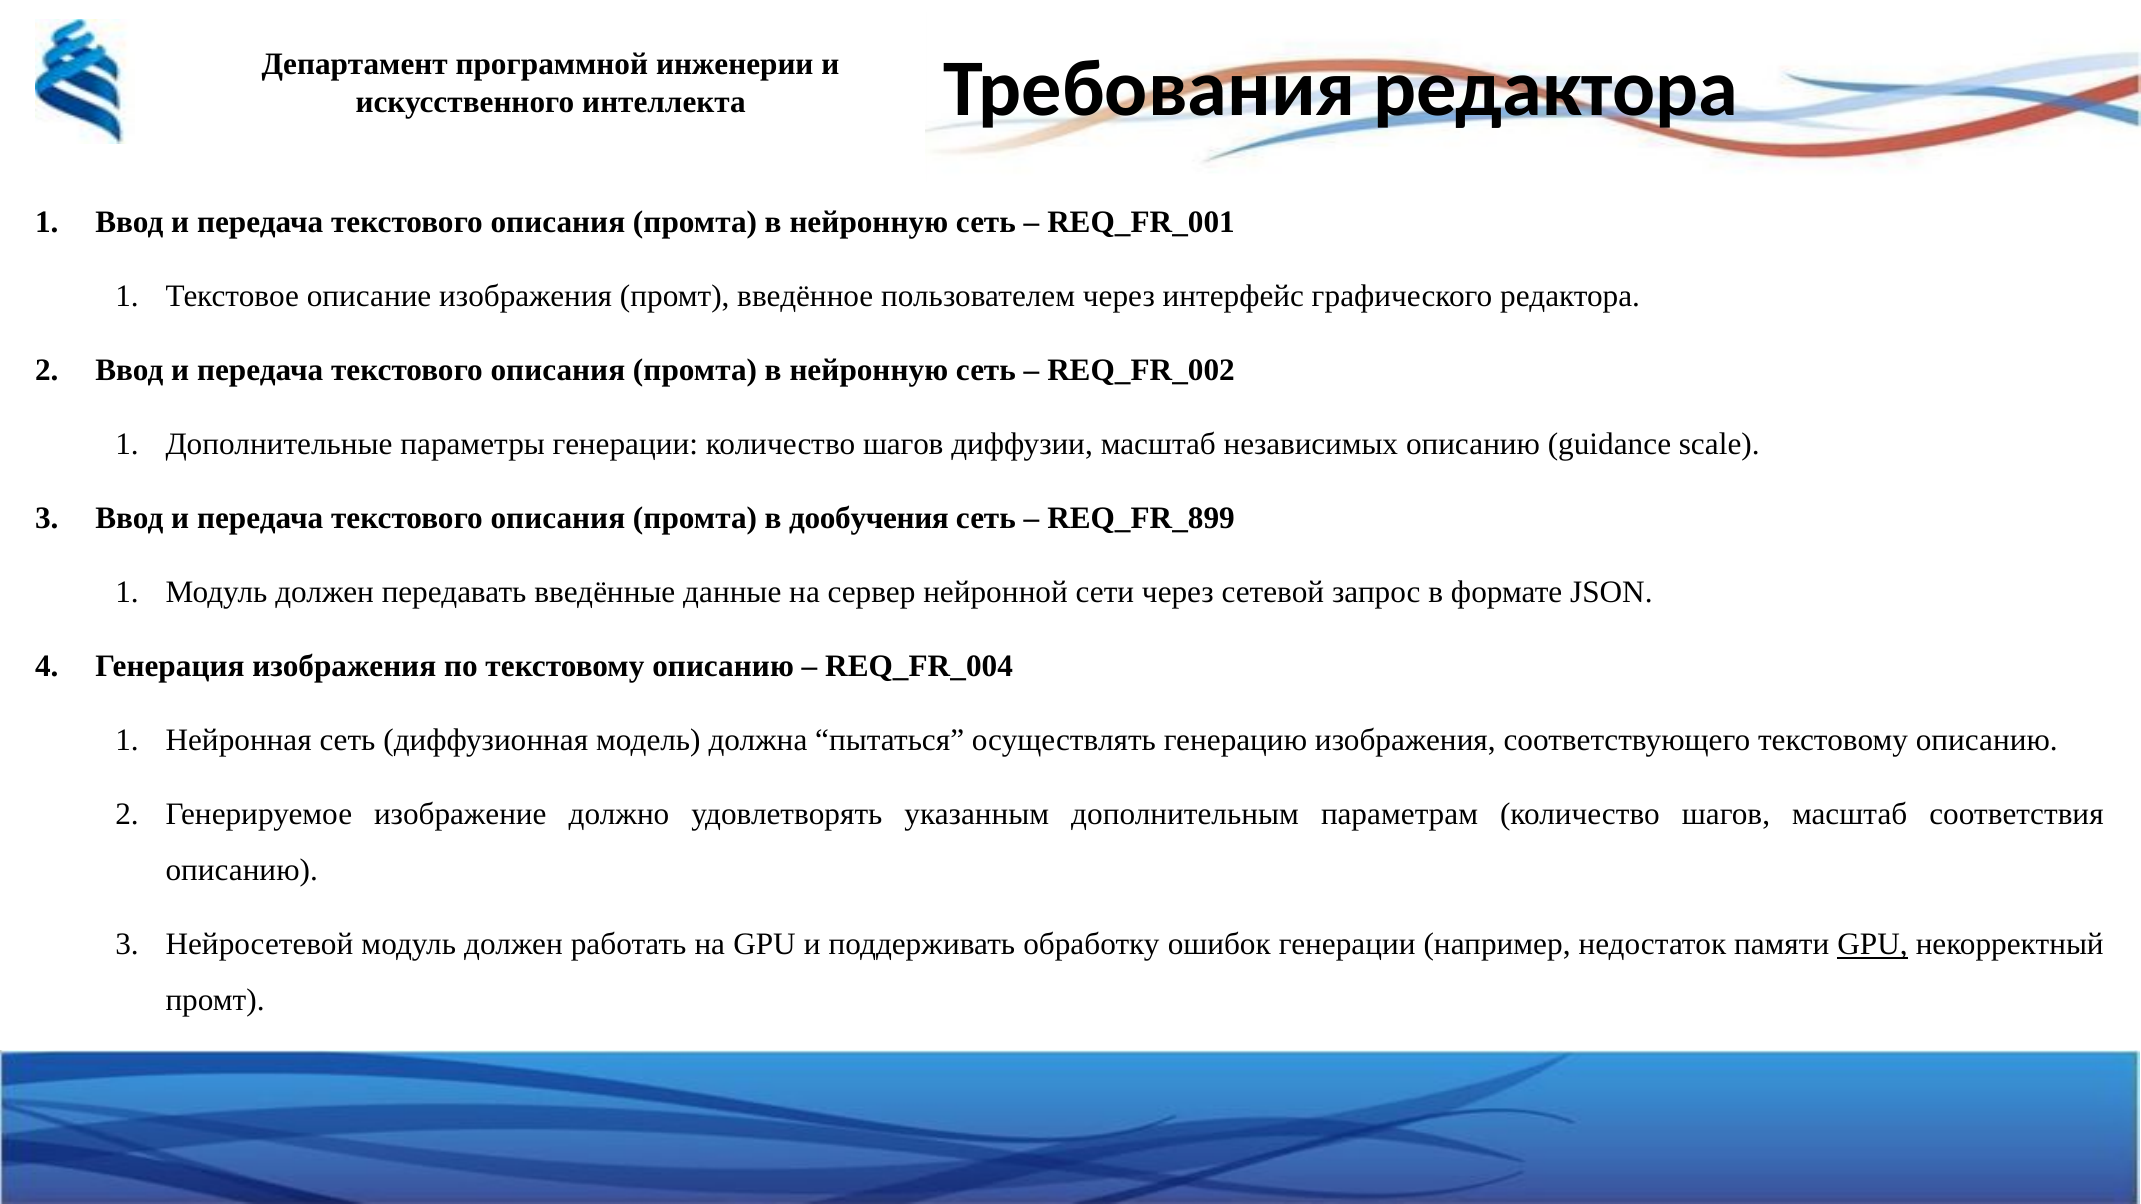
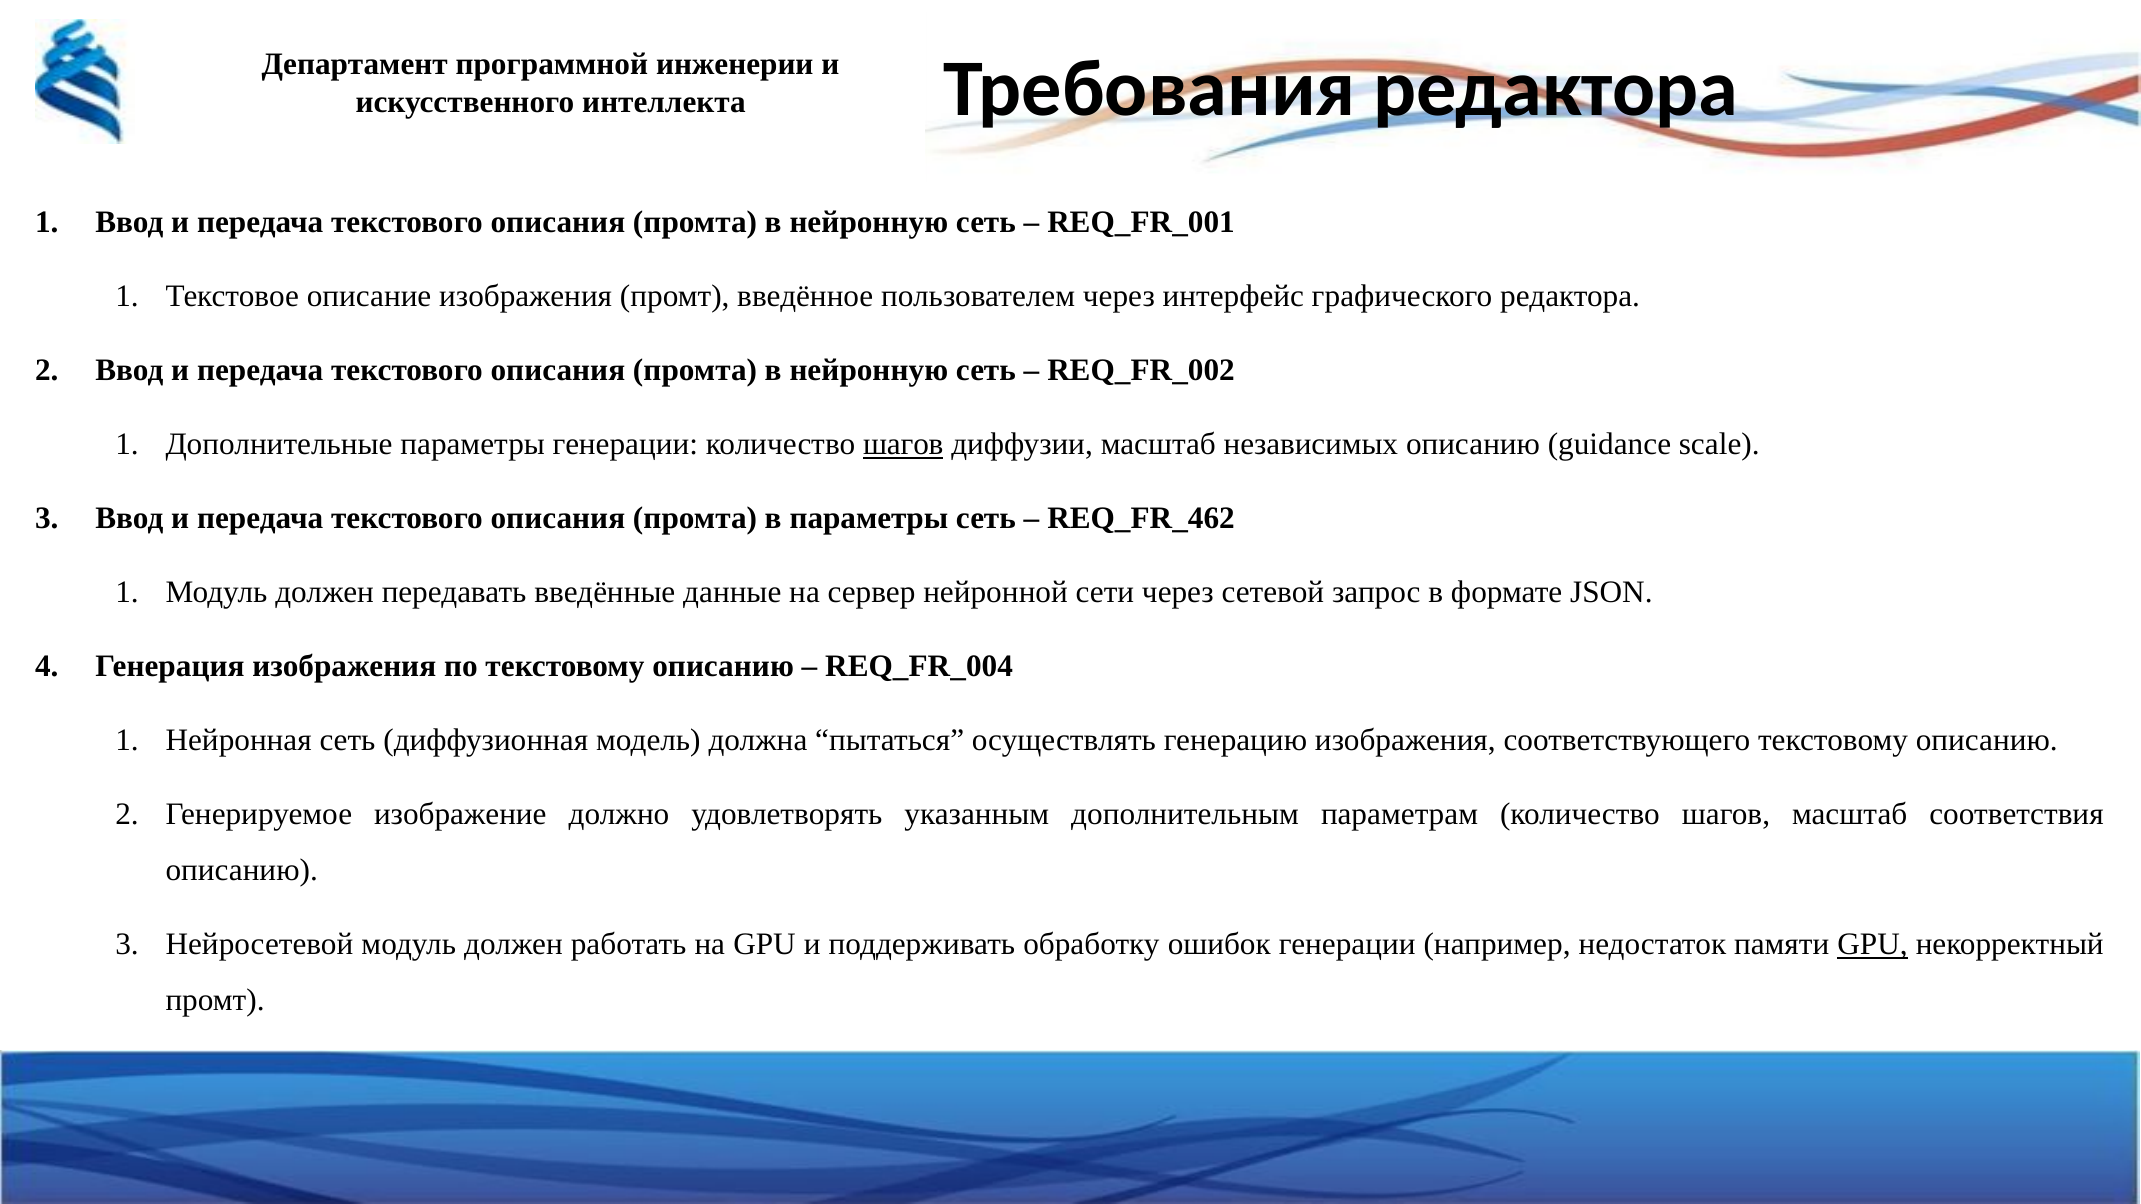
шагов underline: none -> present (903, 444)
в дообучения: дообучения -> параметры (869, 518)
REQ_FR_899: REQ_FR_899 -> REQ_FR_462 (1141, 518)
